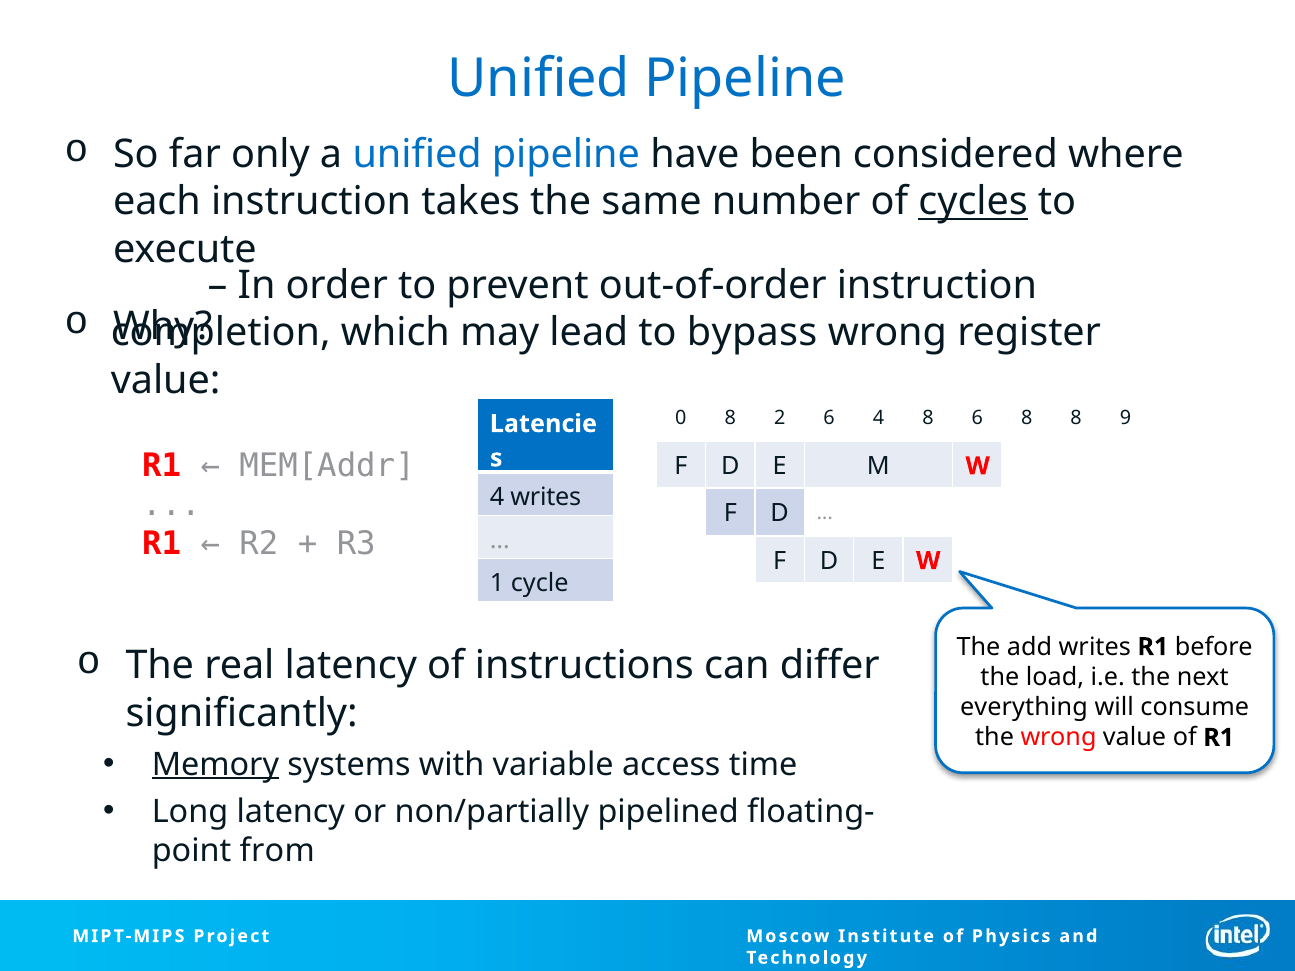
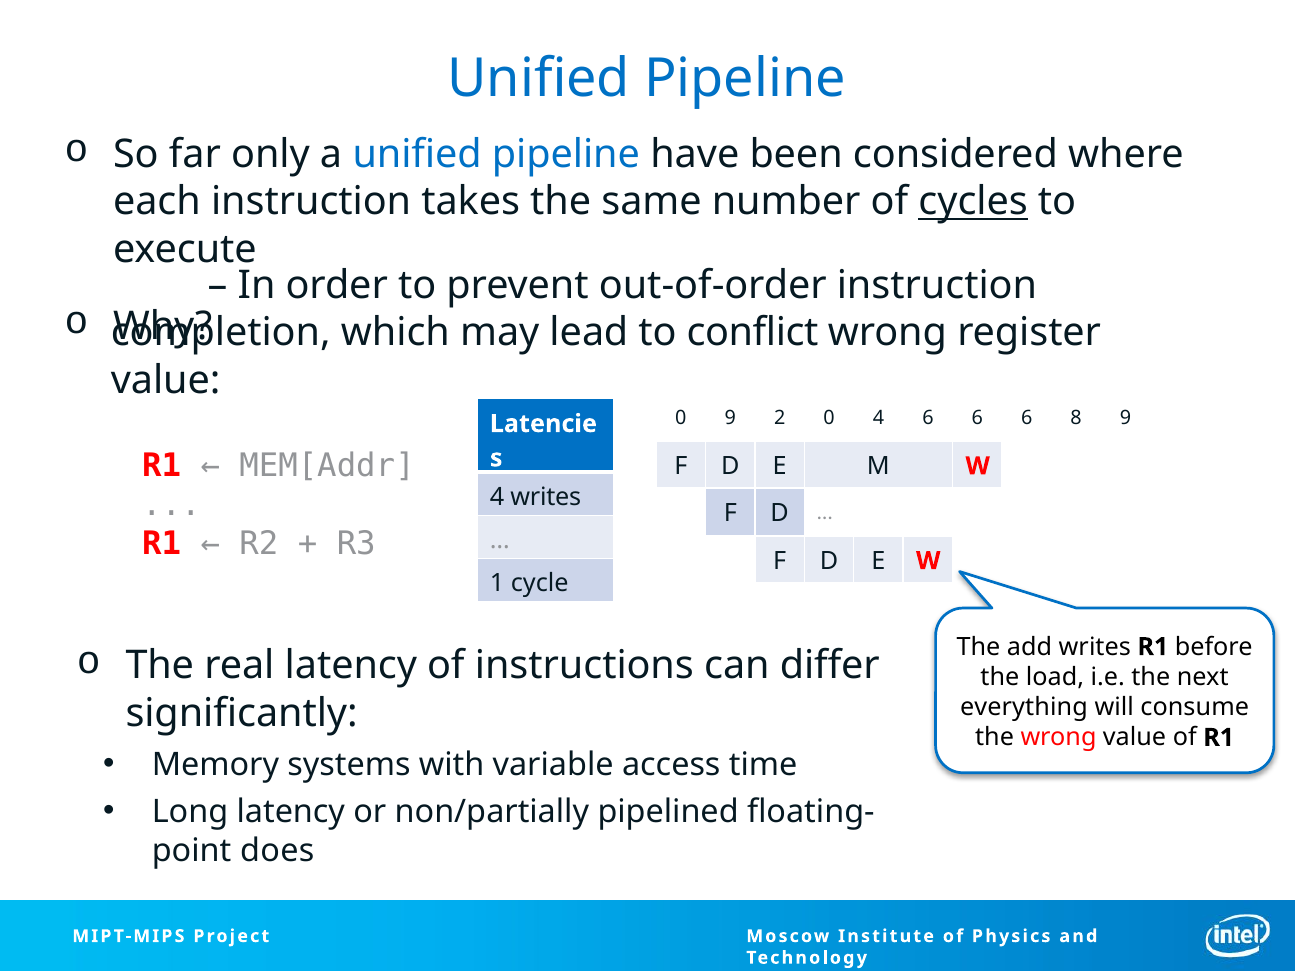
bypass: bypass -> conflict (753, 333)
0 8: 8 -> 9 (730, 418)
2 6: 6 -> 0 (829, 418)
4 8: 8 -> 6 (928, 418)
8: 8 -> 6 (1027, 418)
Memory underline: present -> none (215, 765)
from: from -> does (277, 851)
